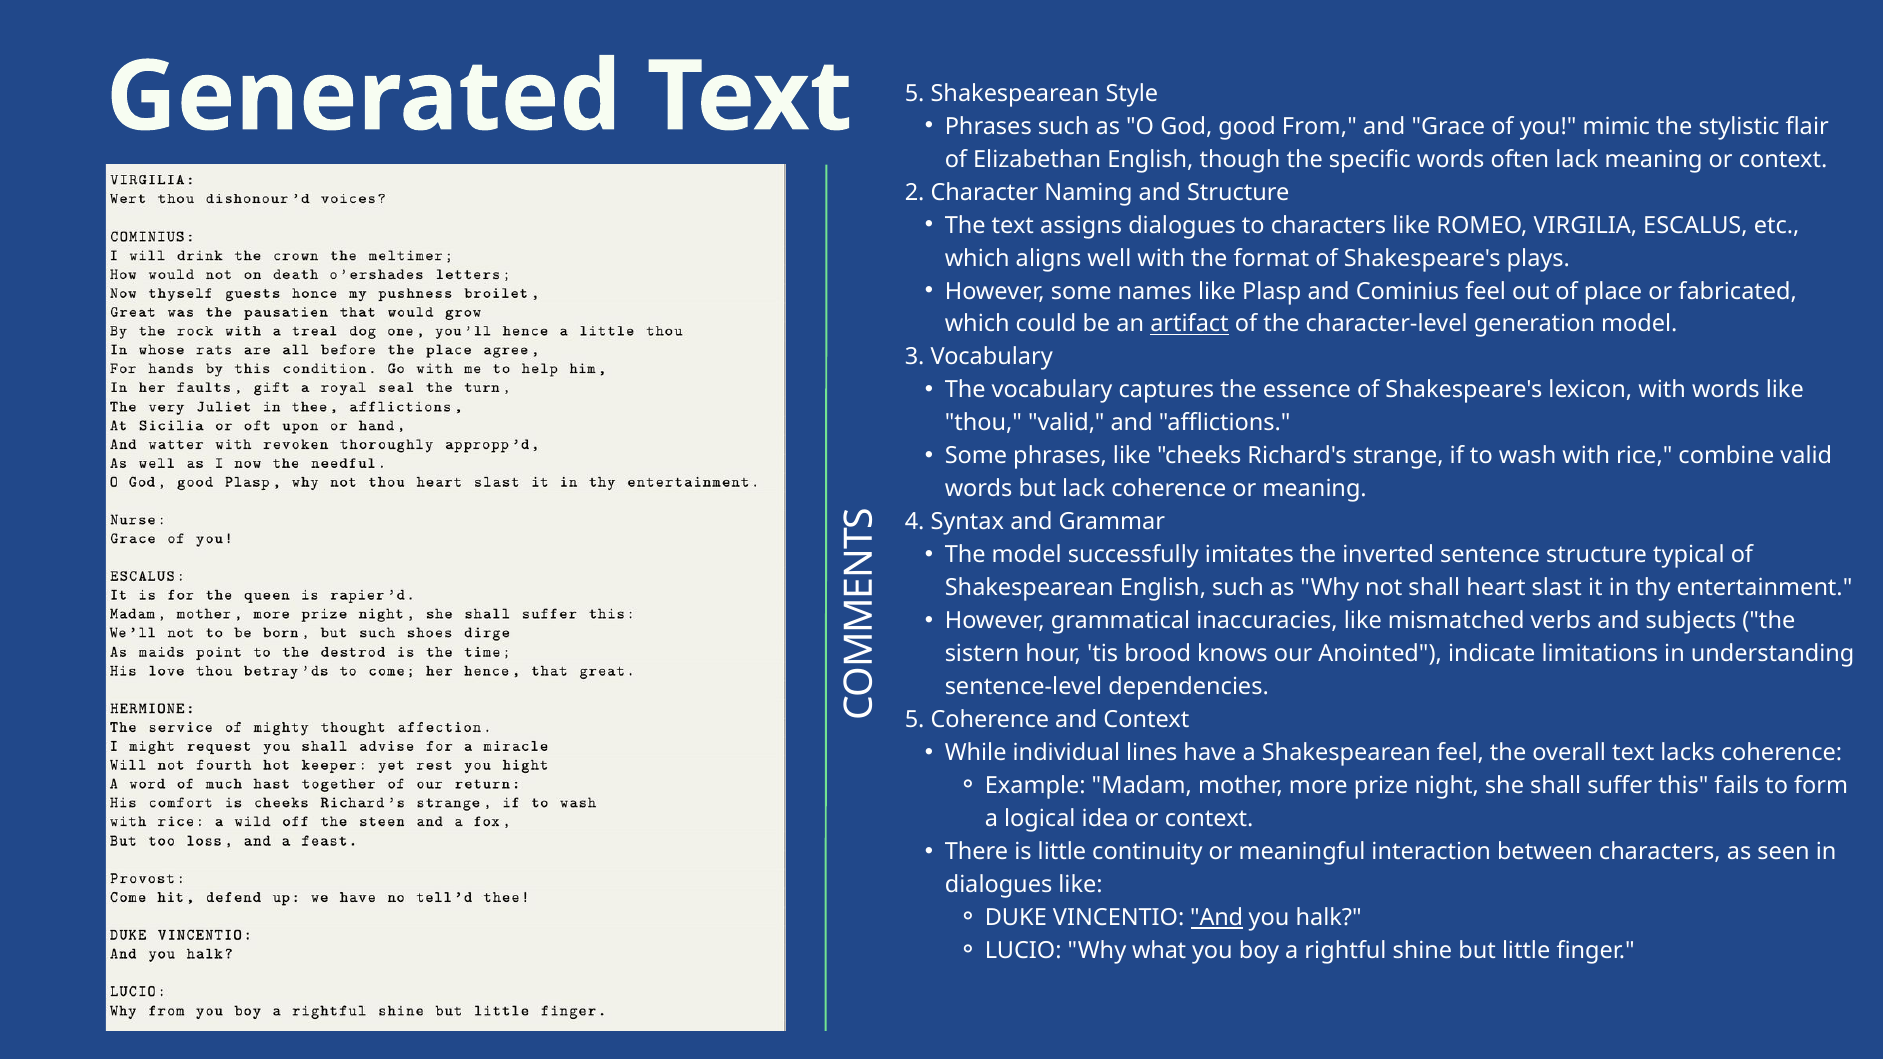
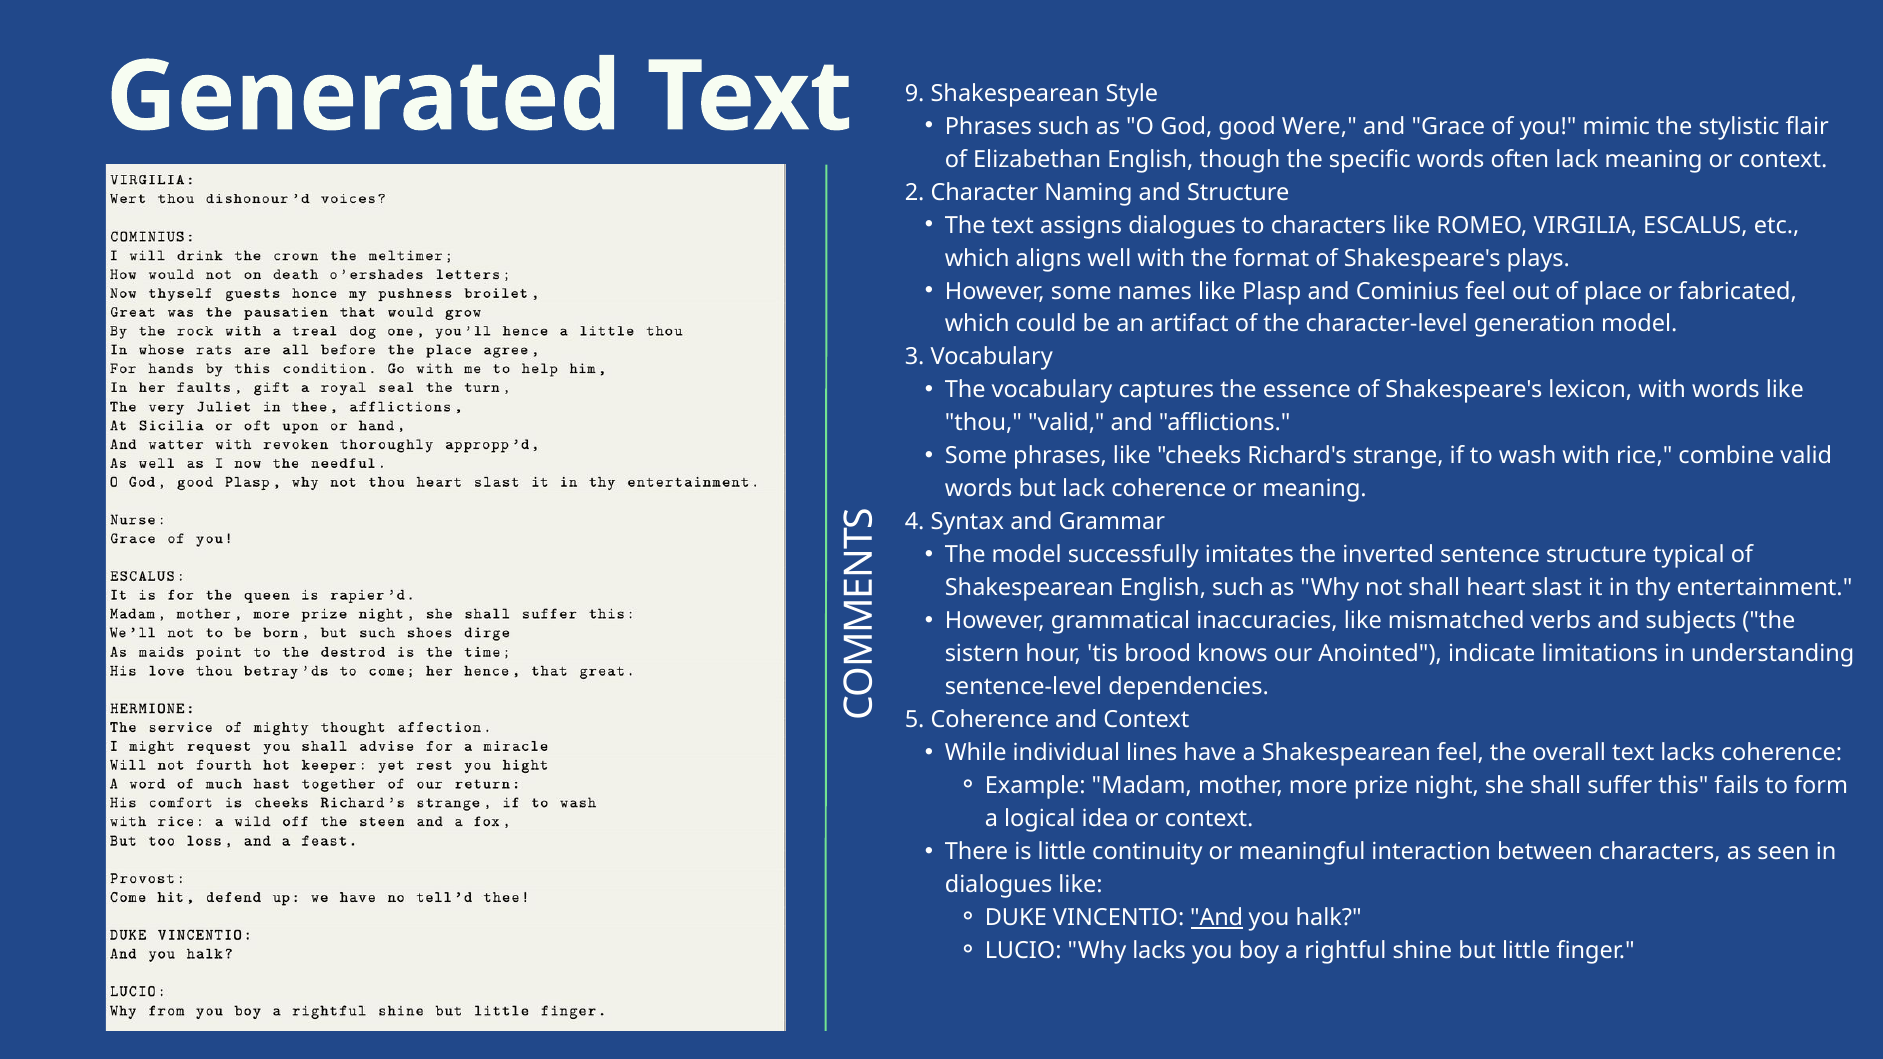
Text 5: 5 -> 9 (915, 93)
From: From -> Were (1319, 126)
artifact underline: present -> none (1189, 324)
Why what: what -> lacks (1159, 951)
